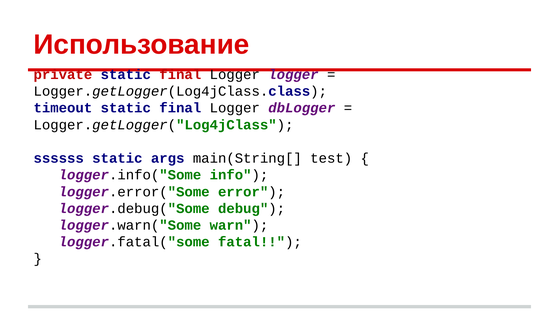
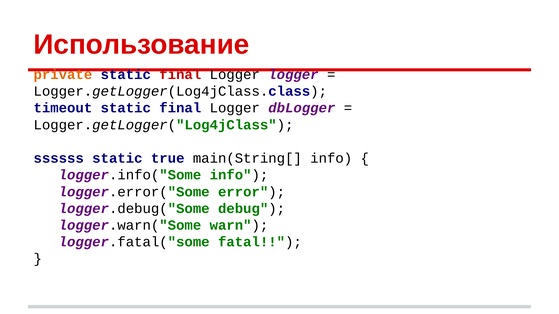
private colour: red -> orange (63, 75)
args: args -> true (168, 158)
main(String[ test: test -> info (331, 158)
